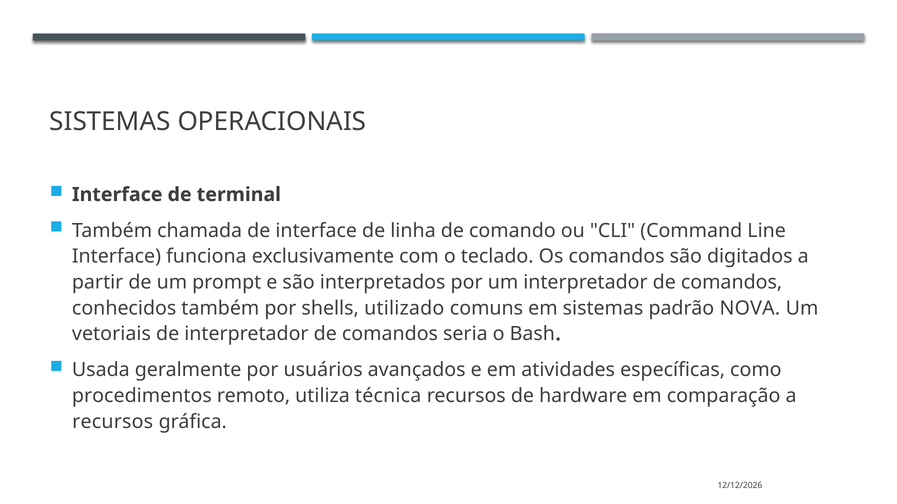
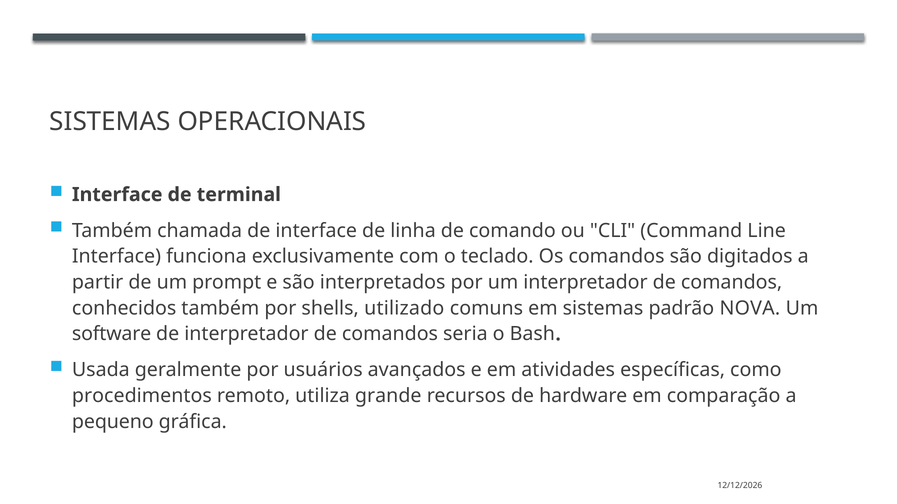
vetoriais: vetoriais -> software (112, 334)
técnica: técnica -> grande (388, 396)
recursos: recursos -> pequeno (113, 422)
